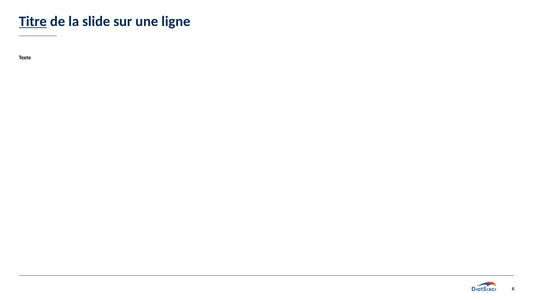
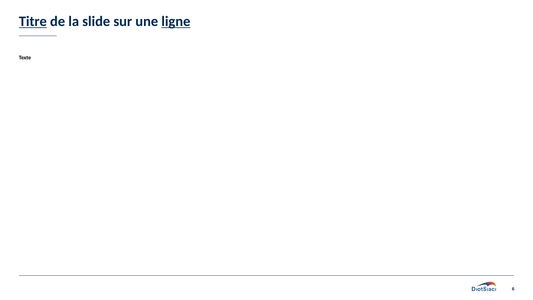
ligne underline: none -> present (176, 21)
